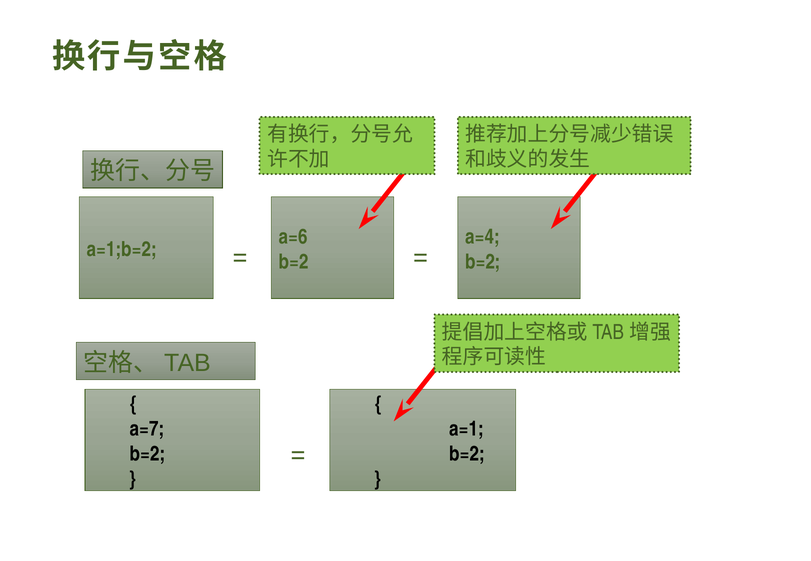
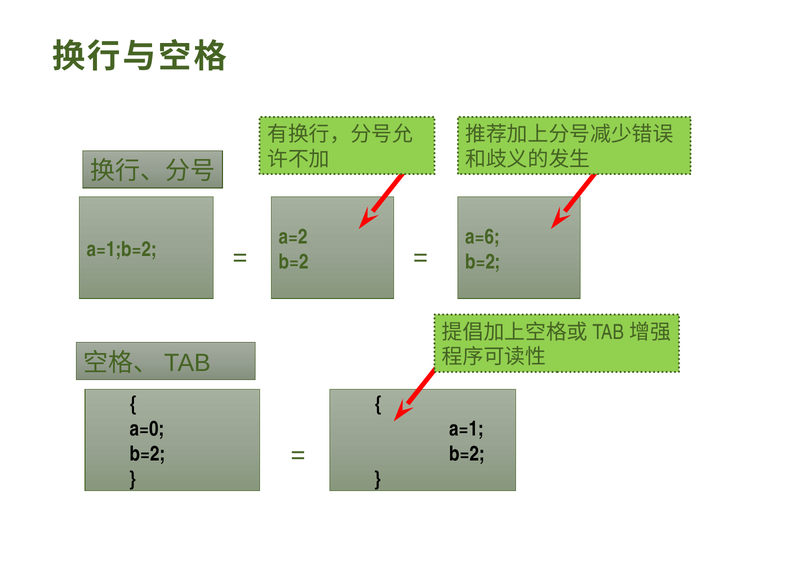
a=6: a=6 -> a=2 (293, 237)
a=4: a=4 -> a=6 (483, 237)
a=7: a=7 -> a=0 (147, 429)
